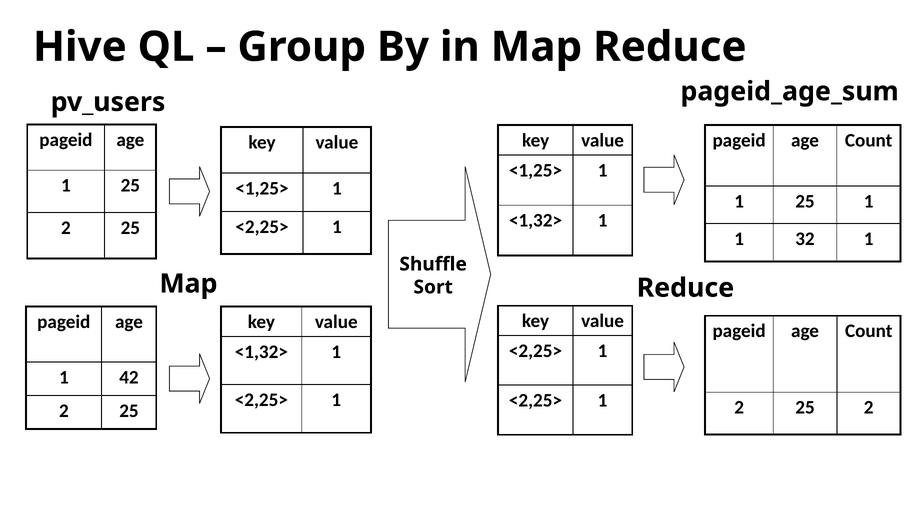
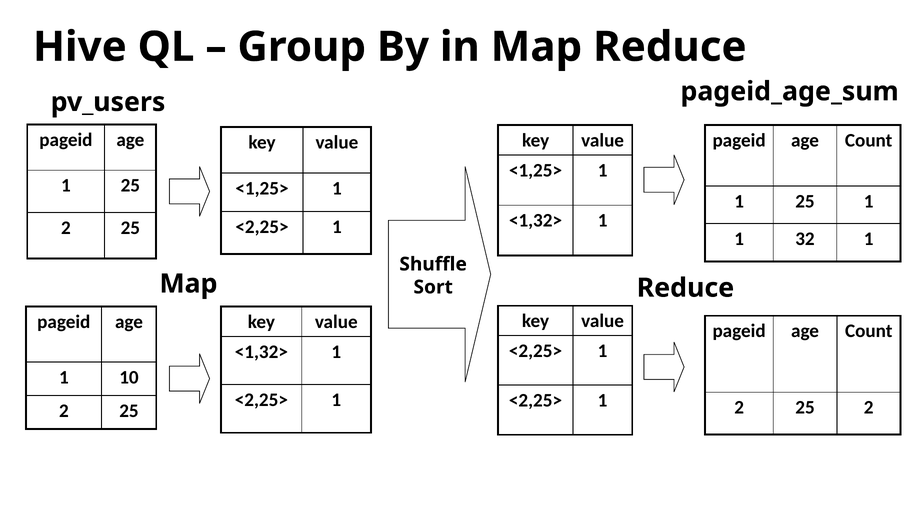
42: 42 -> 10 (129, 377)
